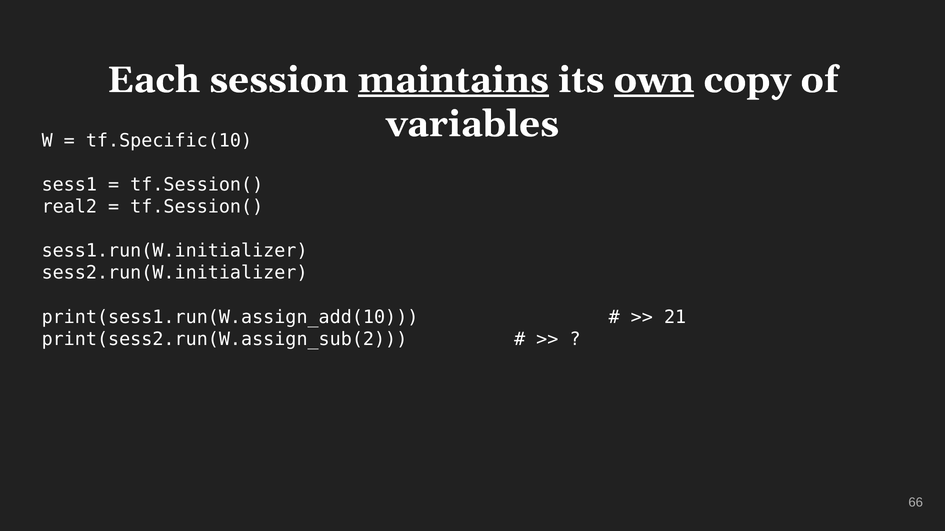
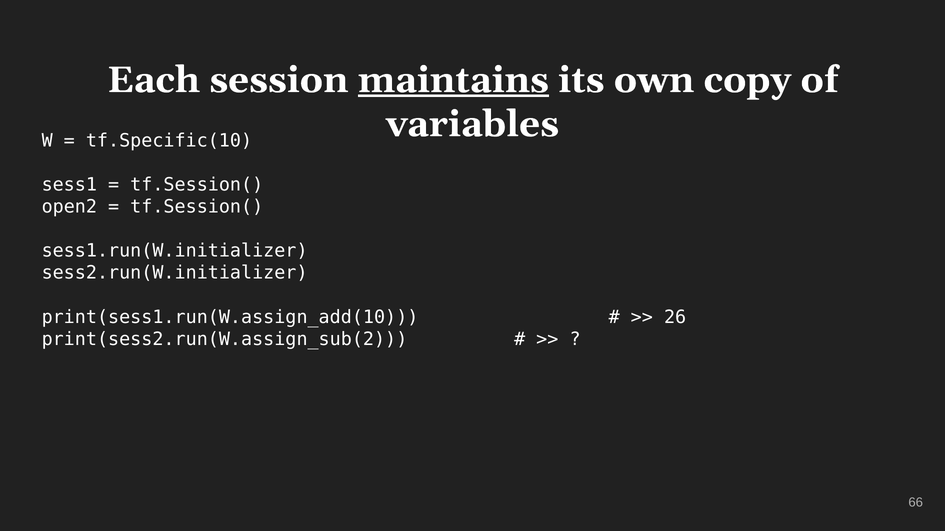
own underline: present -> none (654, 80)
real2: real2 -> open2 (69, 207)
21: 21 -> 26 (675, 317)
